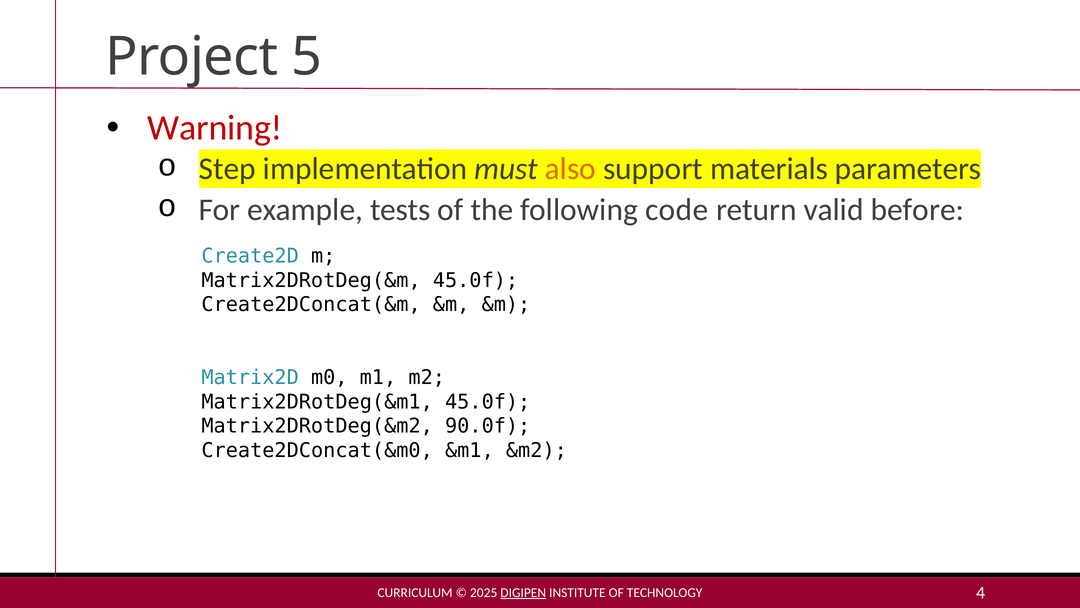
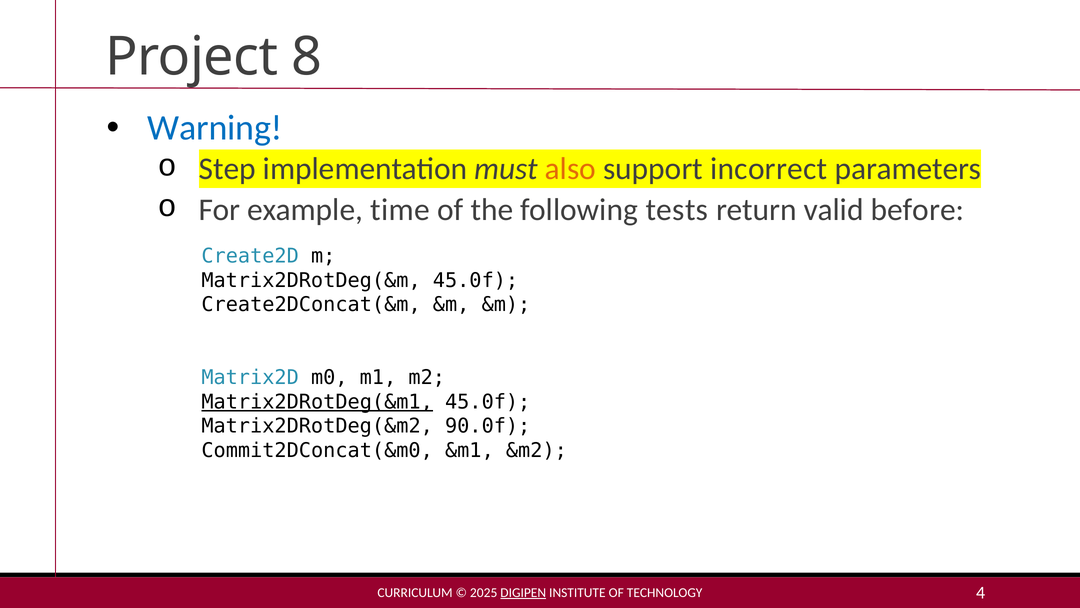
5: 5 -> 8 (306, 57)
Warning colour: red -> blue (215, 128)
materials: materials -> incorrect (769, 169)
tests: tests -> time (400, 210)
code: code -> tests (677, 210)
Matrix2DRotDeg(&m1 underline: none -> present (317, 402)
Create2DConcat(&m0: Create2DConcat(&m0 -> Commit2DConcat(&m0 (317, 450)
